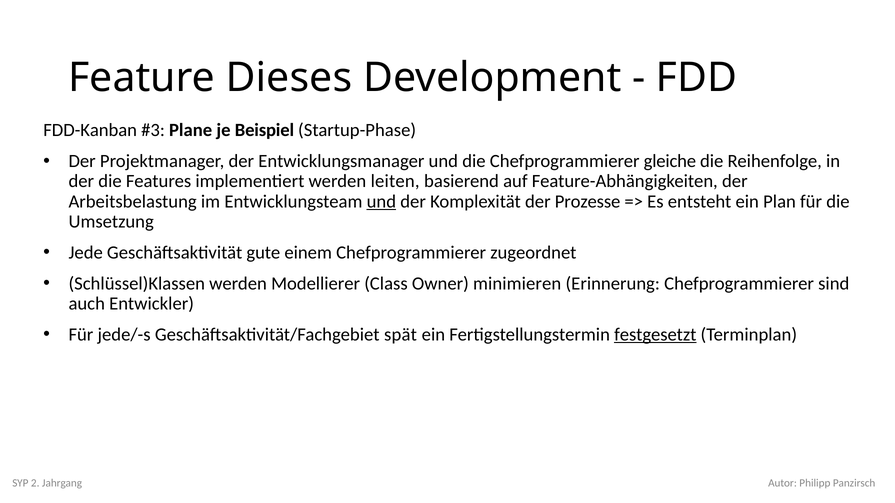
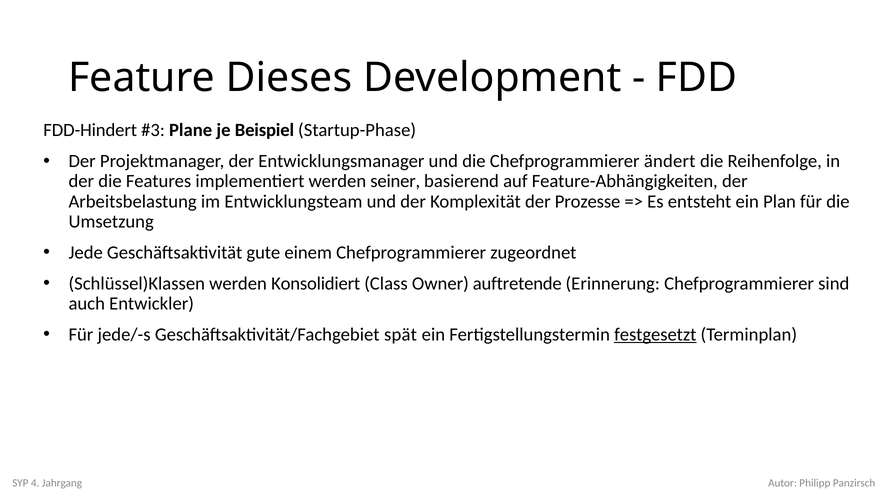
FDD-Kanban: FDD-Kanban -> FDD-Hindert (90, 130)
gleiche: gleiche -> ändert (670, 161)
leiten: leiten -> seiner (395, 182)
und underline: present -> none (381, 202)
Modellierer: Modellierer -> Konsolidiert (316, 284)
minimieren: minimieren -> auftretende (517, 284)
2: 2 -> 4 (35, 484)
